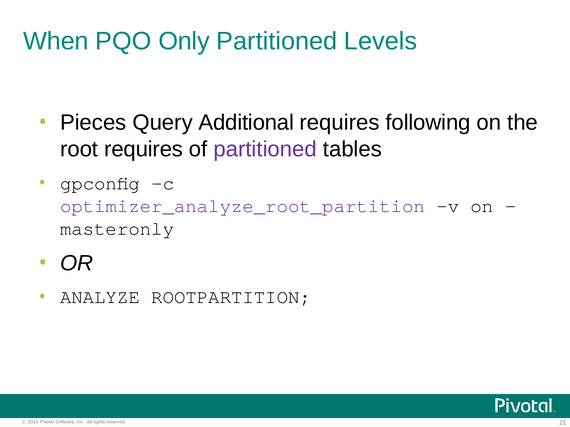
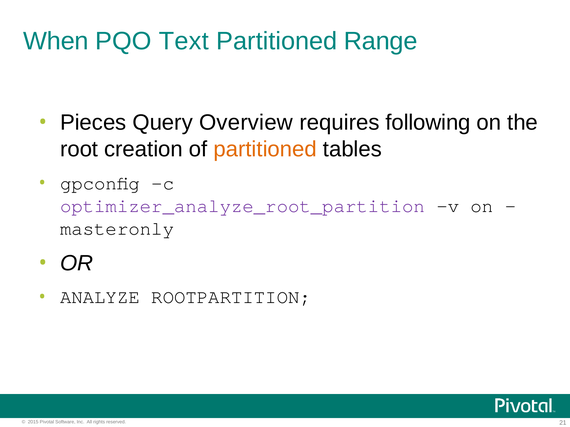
Only: Only -> Text (184, 41)
Levels: Levels -> Range (381, 41)
Additional: Additional -> Overview (246, 123)
root requires: requires -> creation (144, 149)
partitioned colour: purple -> orange (265, 149)
